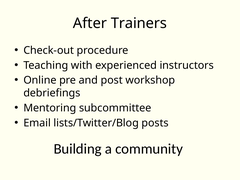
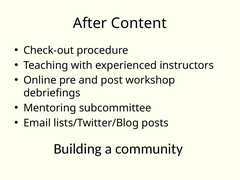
Trainers: Trainers -> Content (139, 23)
